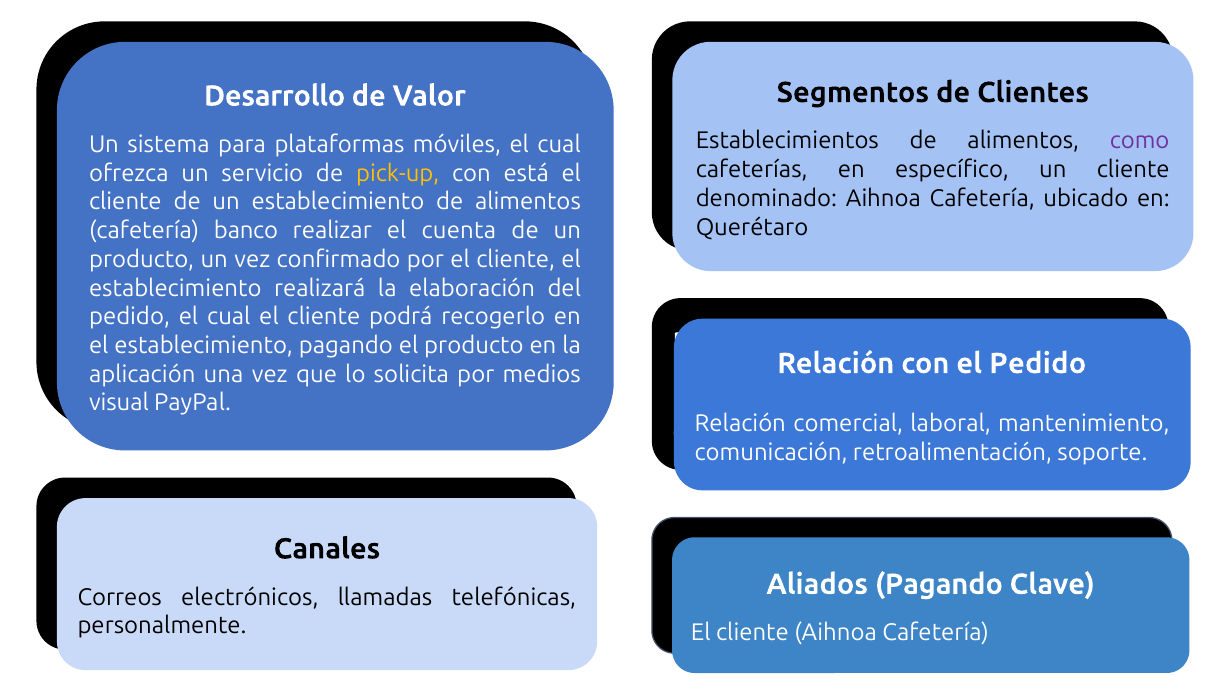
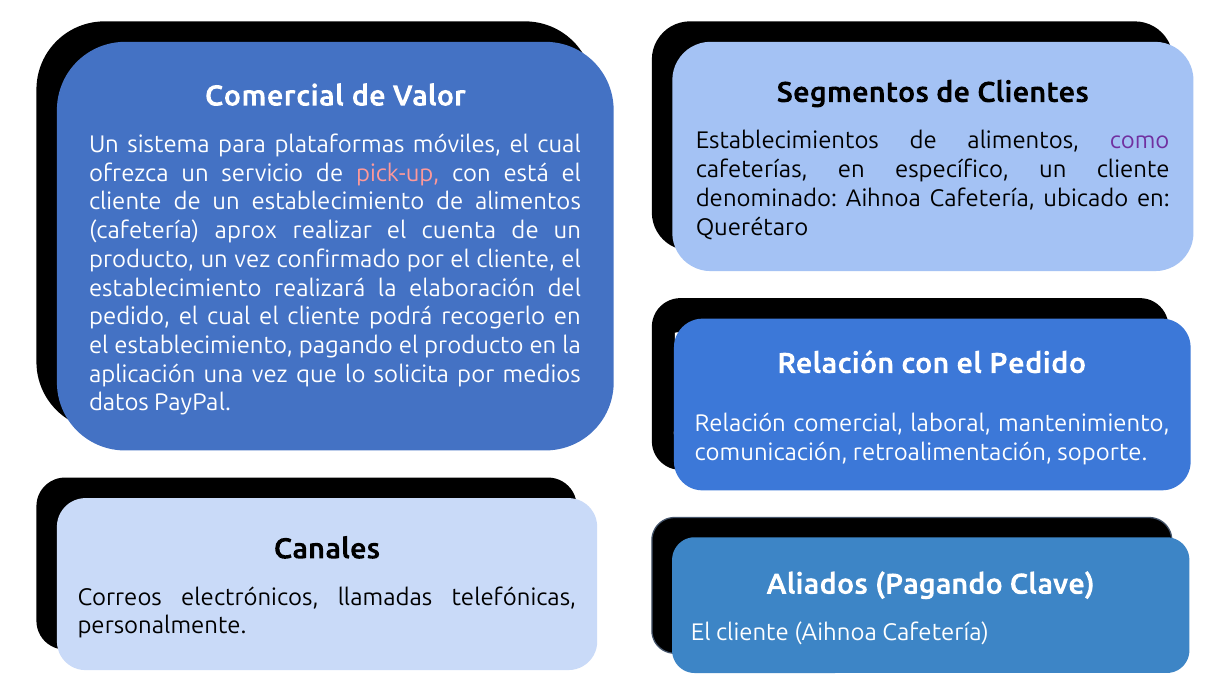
Desarrollo: Desarrollo -> Comercial (274, 96)
pick-up colour: yellow -> pink (398, 173)
banco: banco -> aprox (246, 231)
visual: visual -> datos (119, 403)
